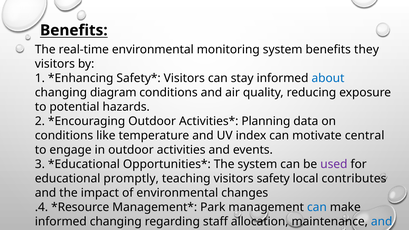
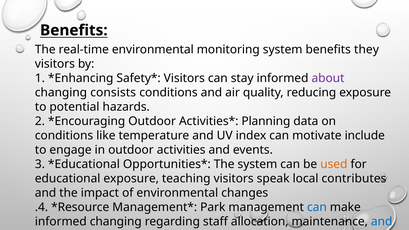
about colour: blue -> purple (328, 78)
diagram: diagram -> consists (113, 93)
central: central -> include (365, 136)
used colour: purple -> orange (334, 164)
educational promptly: promptly -> exposure (131, 179)
safety: safety -> speak (273, 179)
